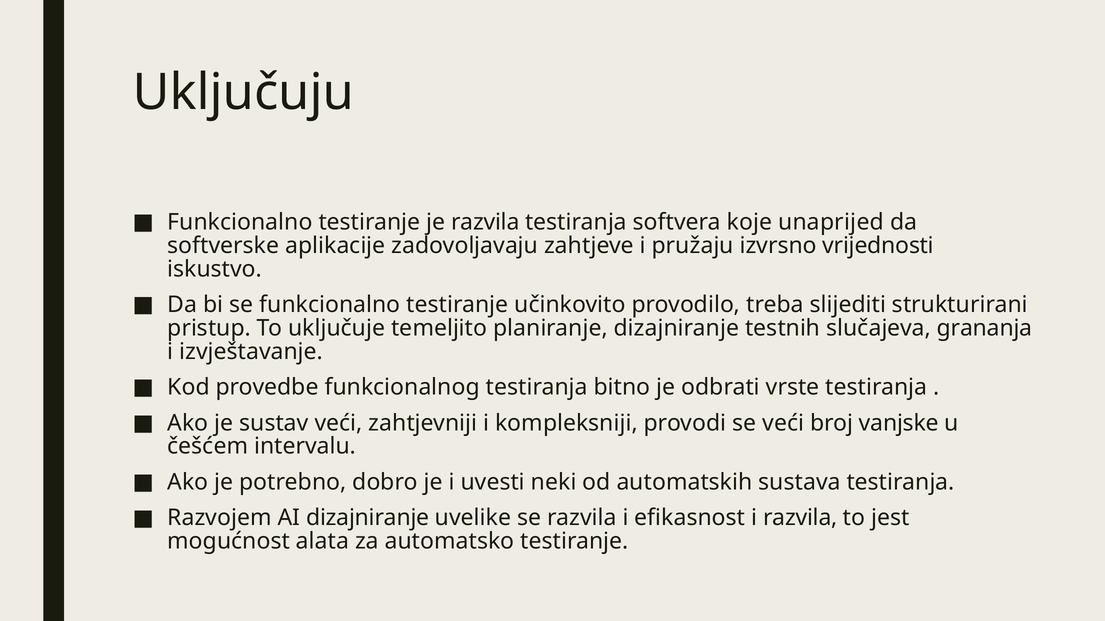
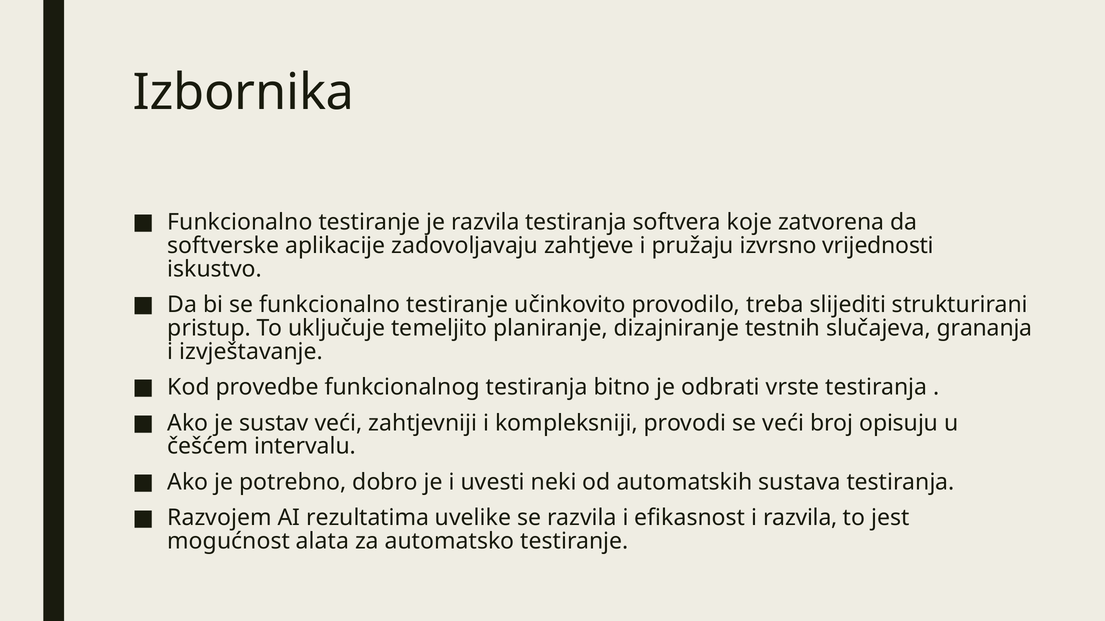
Uključuju: Uključuju -> Izbornika (243, 93)
unaprijed: unaprijed -> zatvorena (831, 222)
vanjske: vanjske -> opisuju (899, 423)
AI dizajniranje: dizajniranje -> rezultatima (368, 518)
